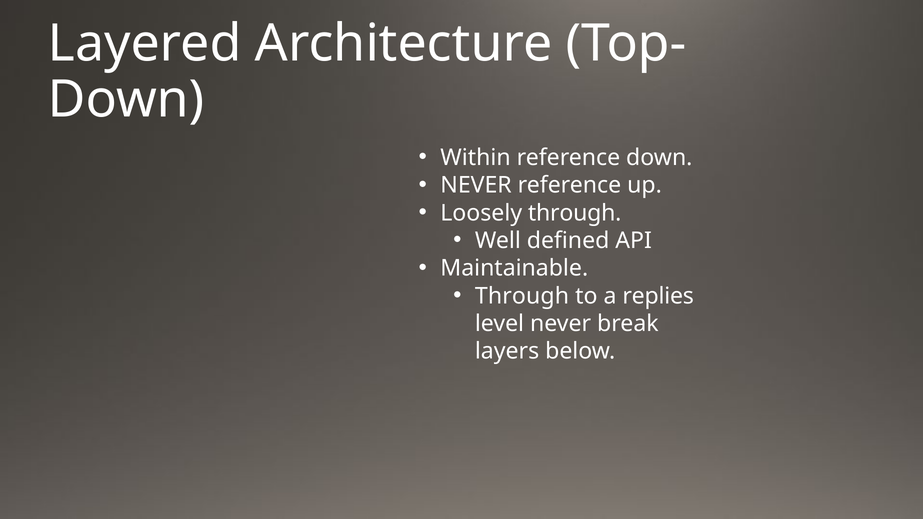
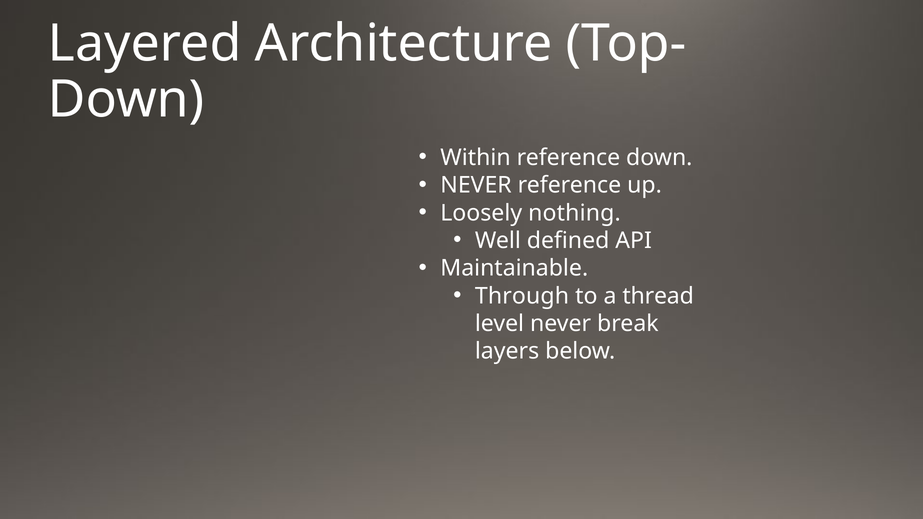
Loosely through: through -> nothing (574, 213)
replies: replies -> thread (658, 296)
